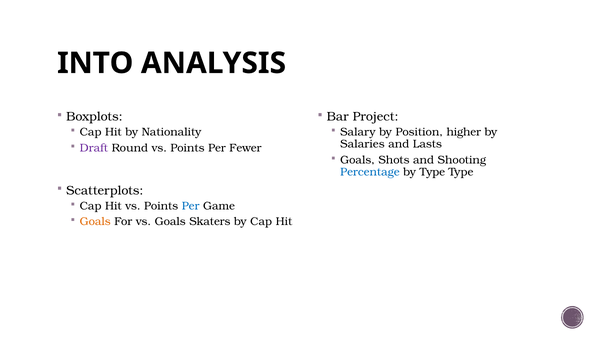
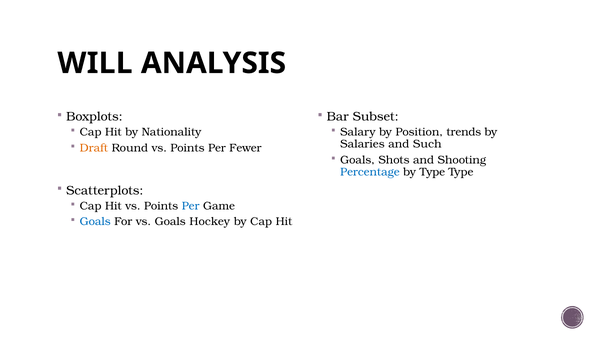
INTO: INTO -> WILL (95, 63)
Project: Project -> Subset (376, 117)
higher: higher -> trends (464, 132)
Lasts: Lasts -> Such (427, 144)
Draft colour: purple -> orange (94, 148)
Goals colour: orange -> blue (95, 222)
Skaters: Skaters -> Hockey (210, 222)
